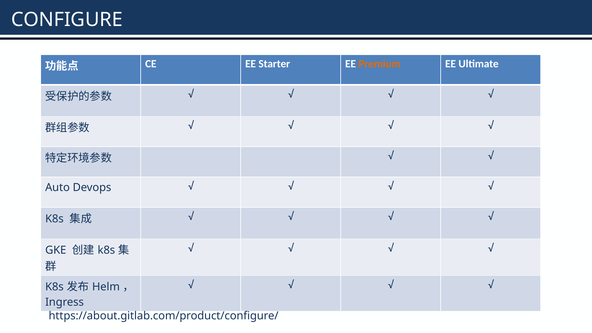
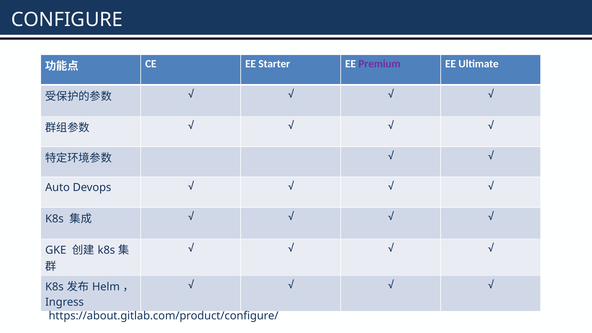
Premium colour: orange -> purple (379, 64)
